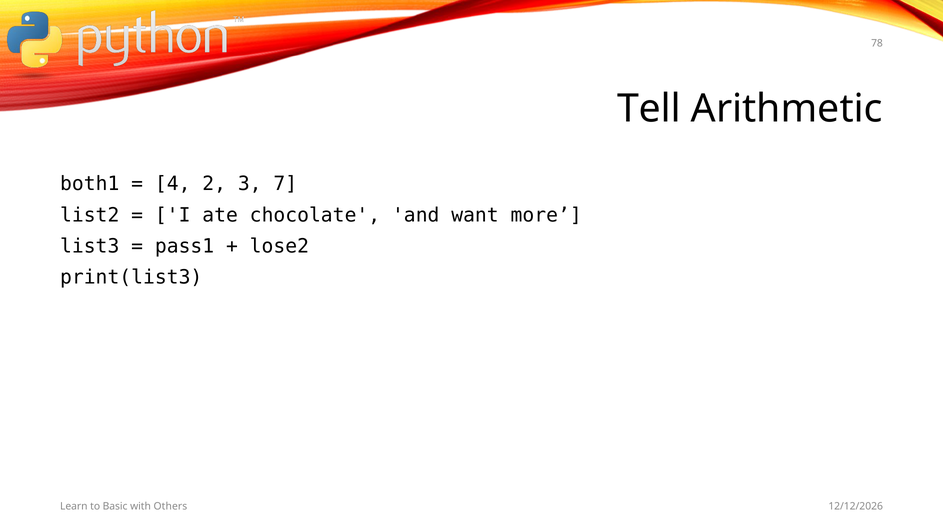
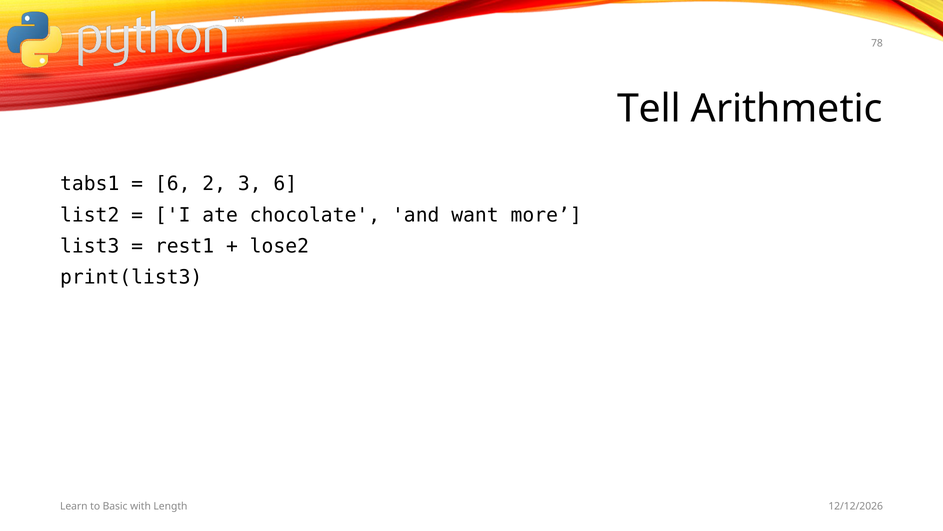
both1: both1 -> tabs1 (90, 184)
4: 4 -> 6 (173, 184)
3 7: 7 -> 6 (285, 184)
pass1: pass1 -> rest1 (185, 246)
Others: Others -> Length (170, 506)
